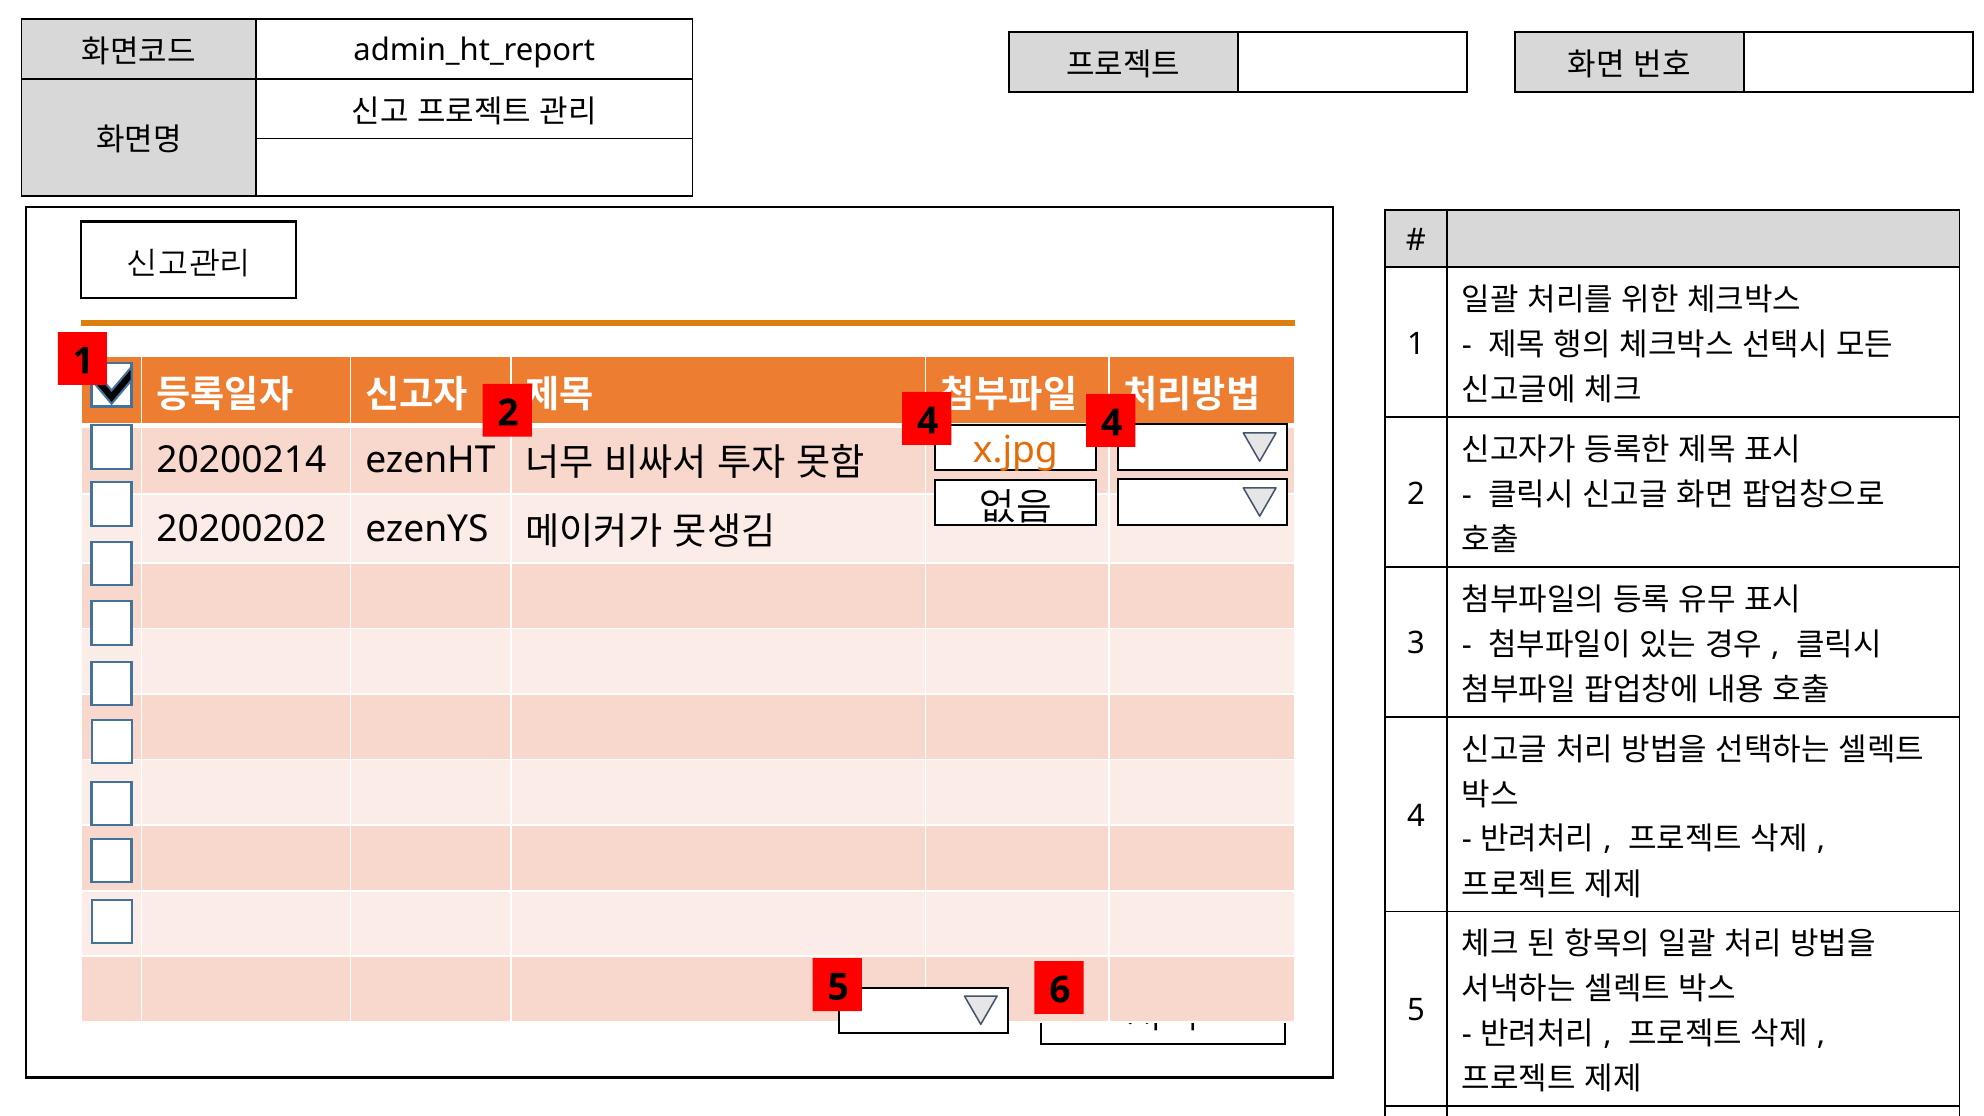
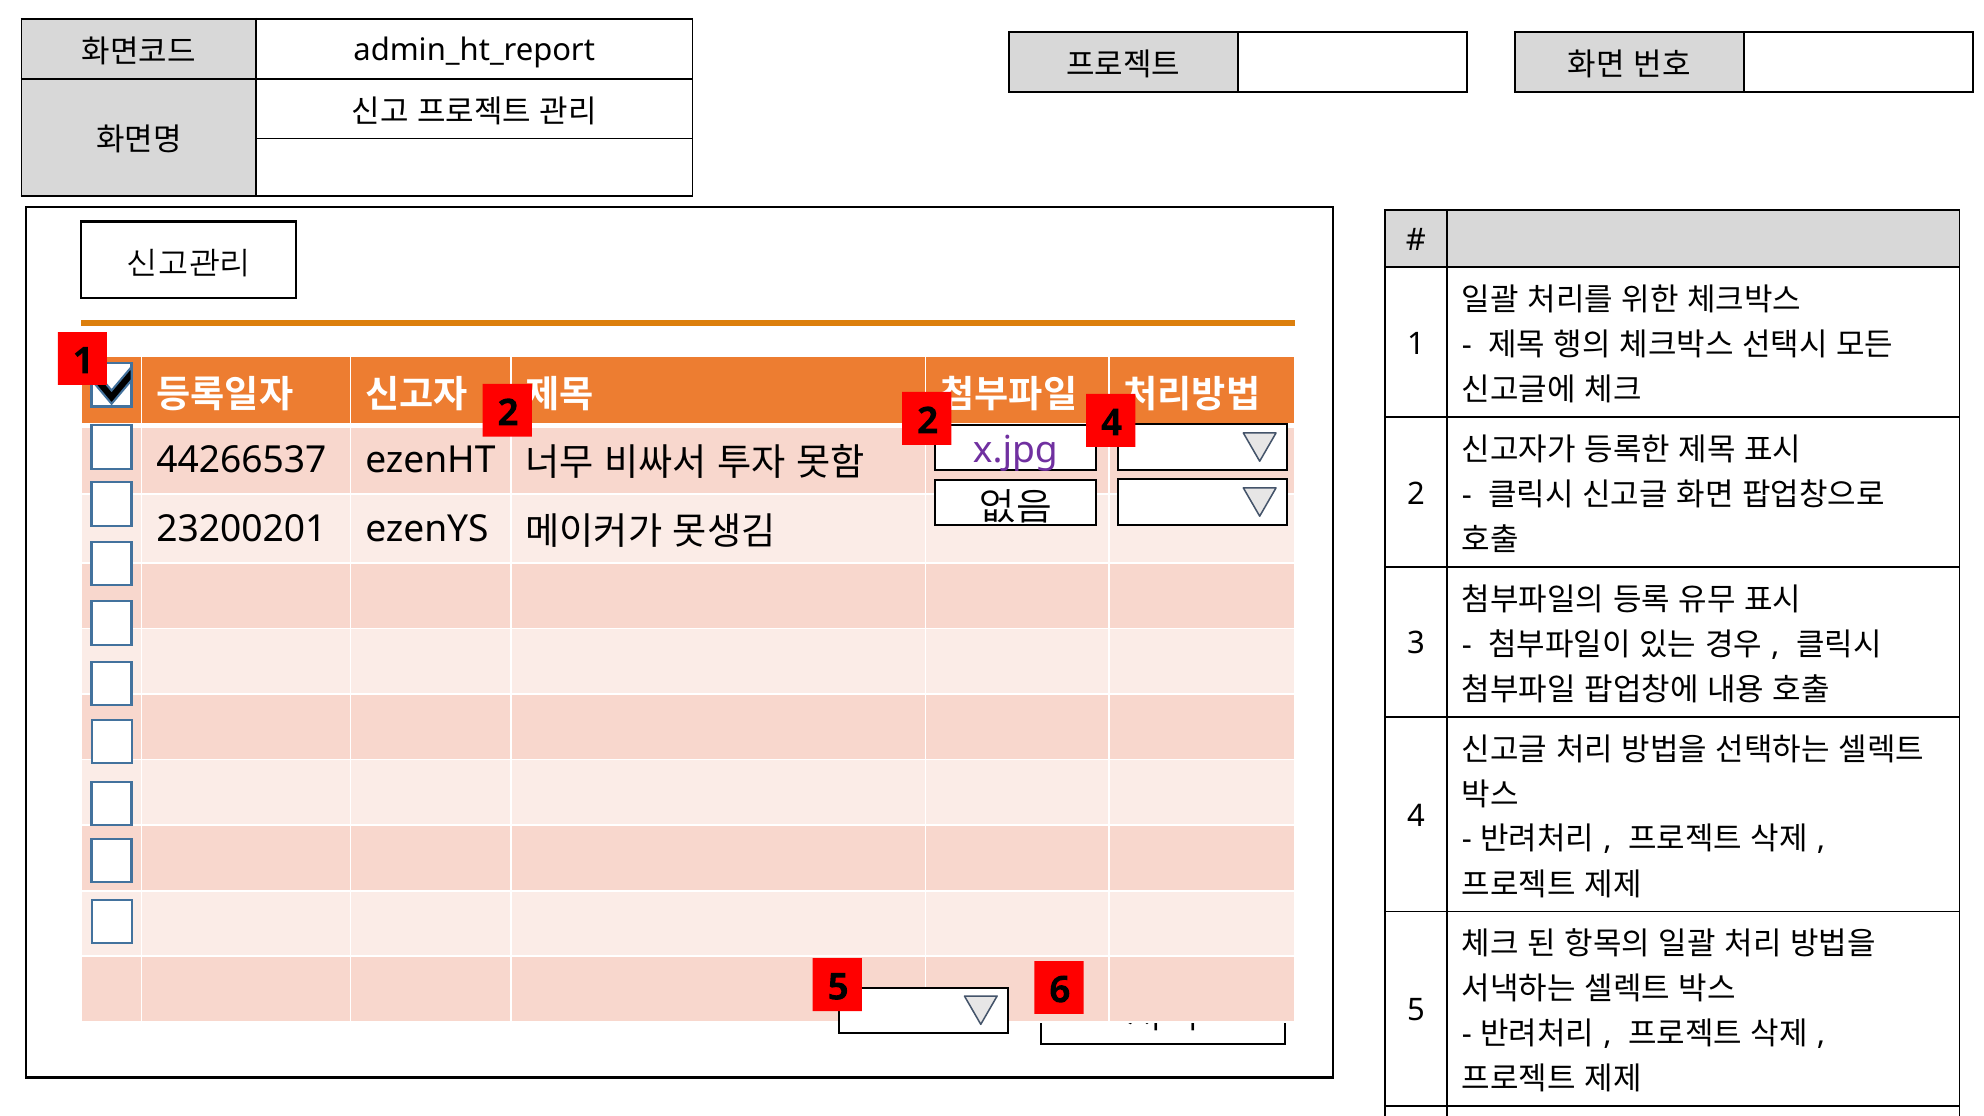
2 4: 4 -> 2 (928, 421)
x.jpg colour: orange -> purple (1015, 450)
20200214: 20200214 -> 44266537 (241, 460)
20200202: 20200202 -> 23200201 (241, 529)
